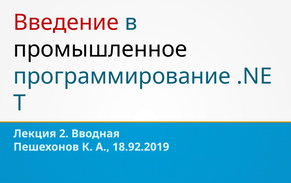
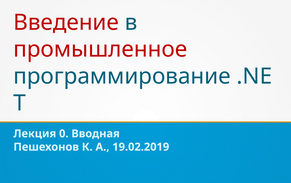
промышленное colour: black -> red (100, 49)
2: 2 -> 0 (64, 134)
18.92.2019: 18.92.2019 -> 19.02.2019 (141, 147)
